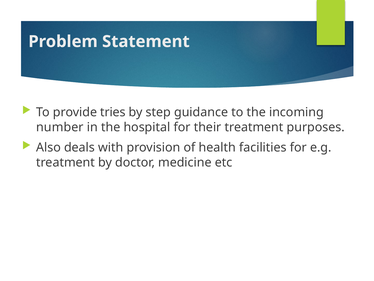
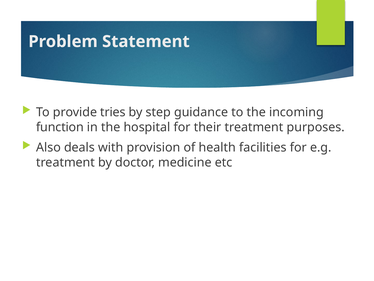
number: number -> function (60, 127)
